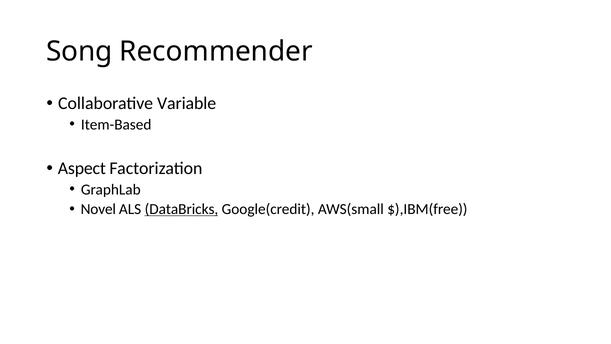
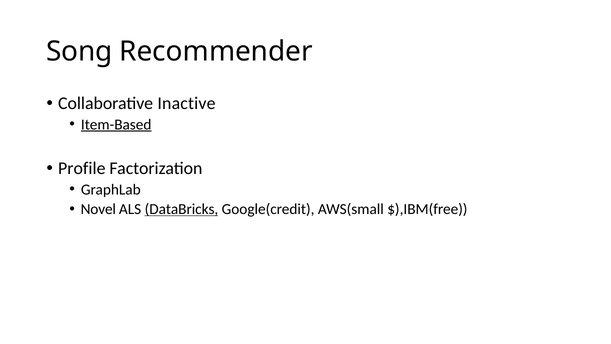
Variable: Variable -> Inactive (186, 103)
Item-Based underline: none -> present (116, 124)
Aspect: Aspect -> Profile (82, 168)
